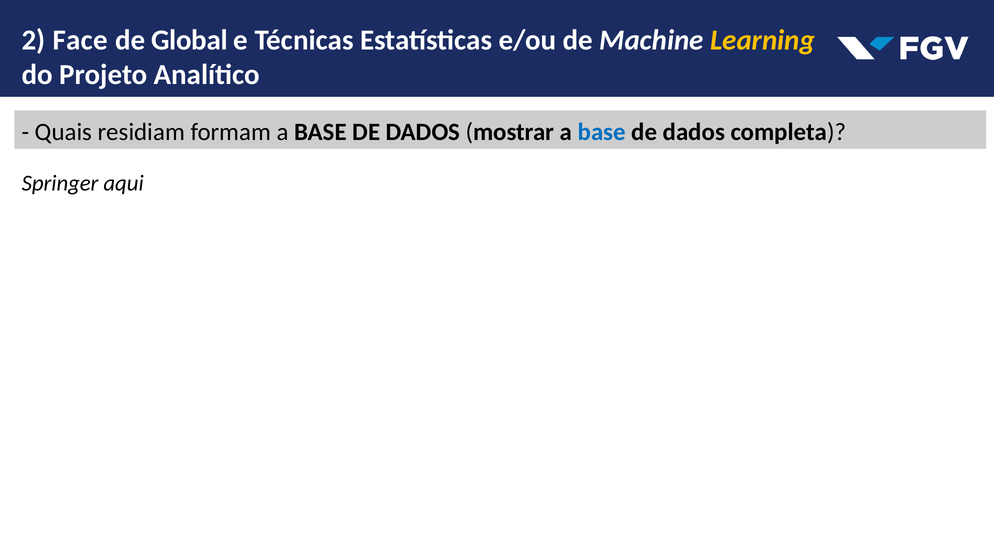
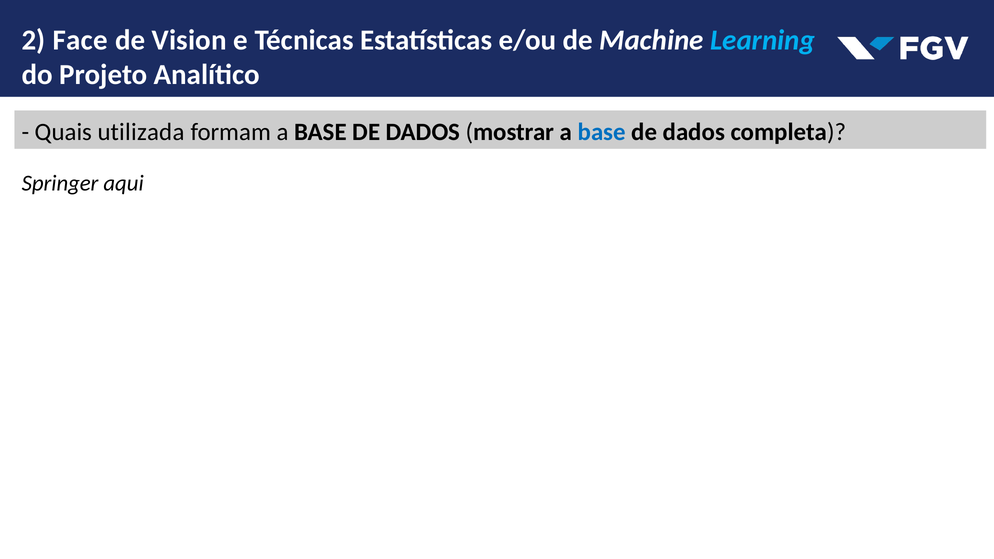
Global: Global -> Vision (189, 40)
Learning colour: yellow -> light blue (763, 40)
residiam: residiam -> utilizada (141, 132)
